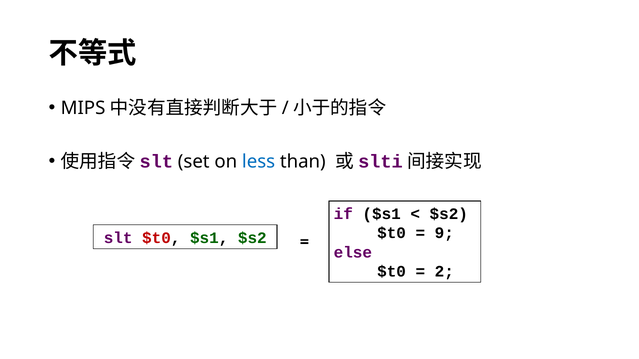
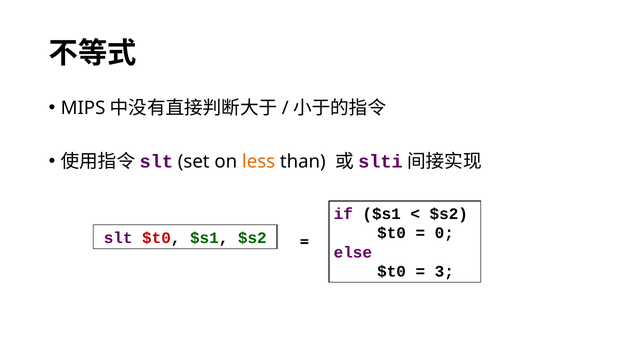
less colour: blue -> orange (259, 162)
9: 9 -> 0 (444, 233)
2: 2 -> 3 (444, 272)
